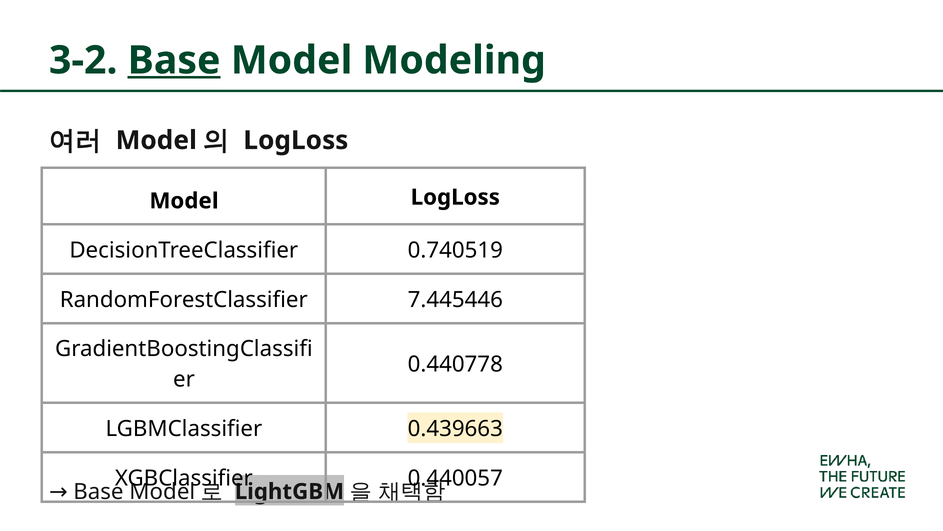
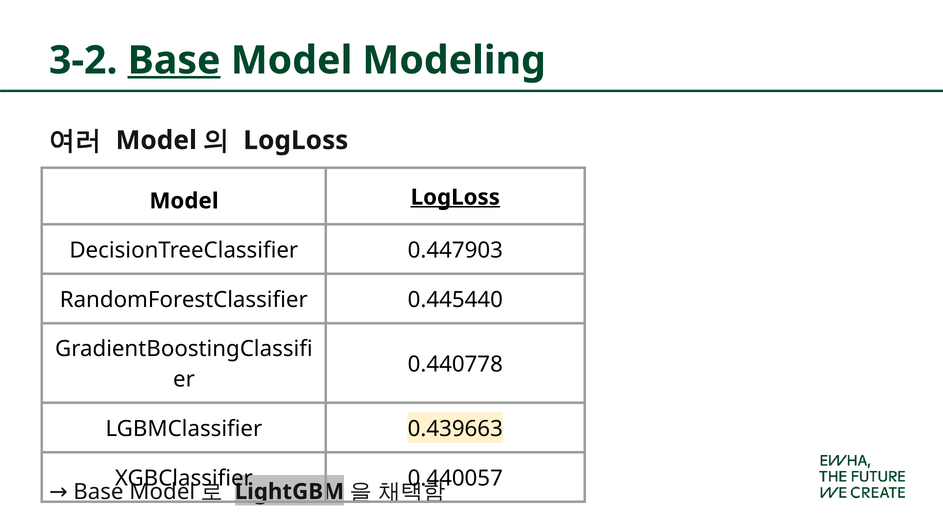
LogLoss underline: none -> present (455, 197)
0.740519: 0.740519 -> 0.447903 (455, 250)
7.445446: 7.445446 -> 0.445440 (455, 299)
